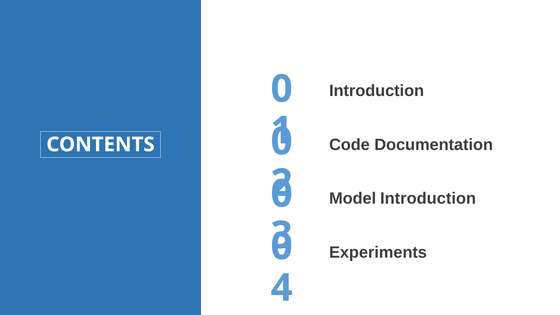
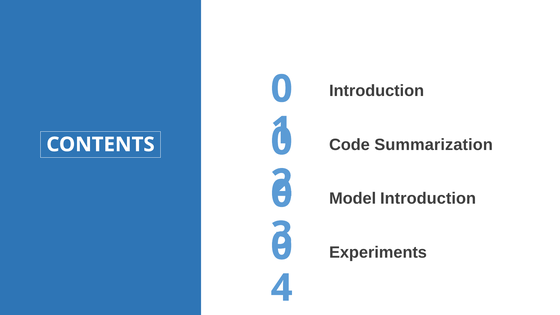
Documentation: Documentation -> Summarization (434, 145)
